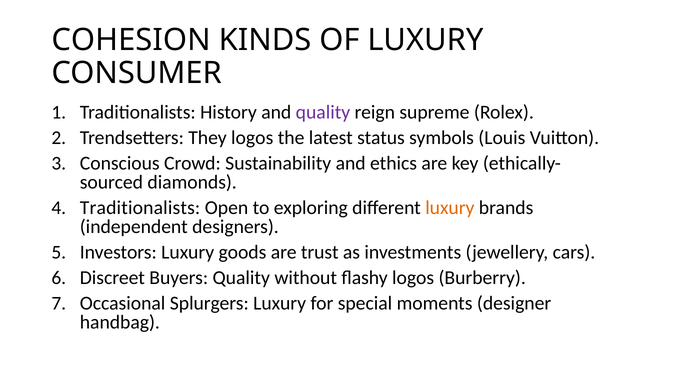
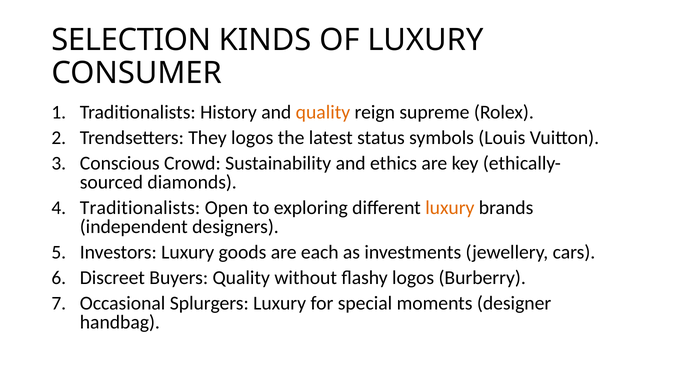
COHESION: COHESION -> SELECTION (131, 40)
quality colour: purple -> orange (323, 112)
trust: trust -> each (320, 252)
